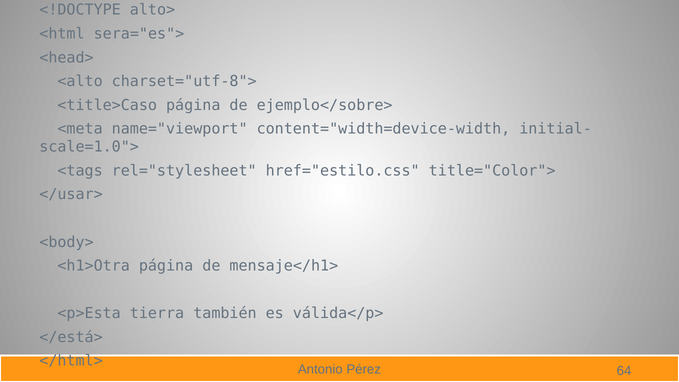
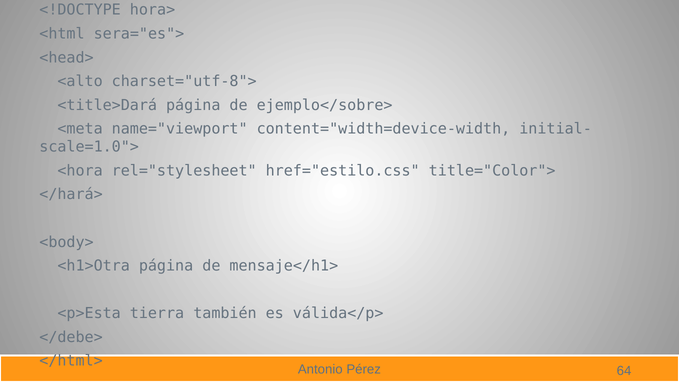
alto>: alto> -> hora> (153, 10)
<title>Caso: <title>Caso -> <title>Dará (107, 105)
<tags: <tags -> <hora (80, 171)
</usar>: </usar> -> </hará> (71, 194)
</está>: </está> -> </debe> (71, 337)
